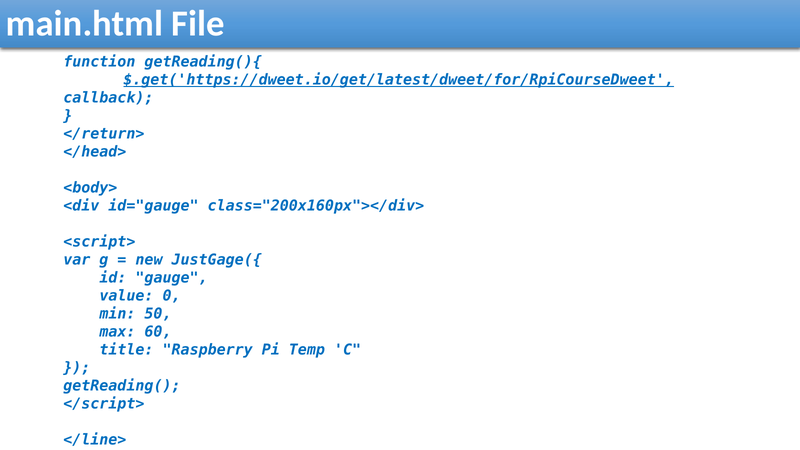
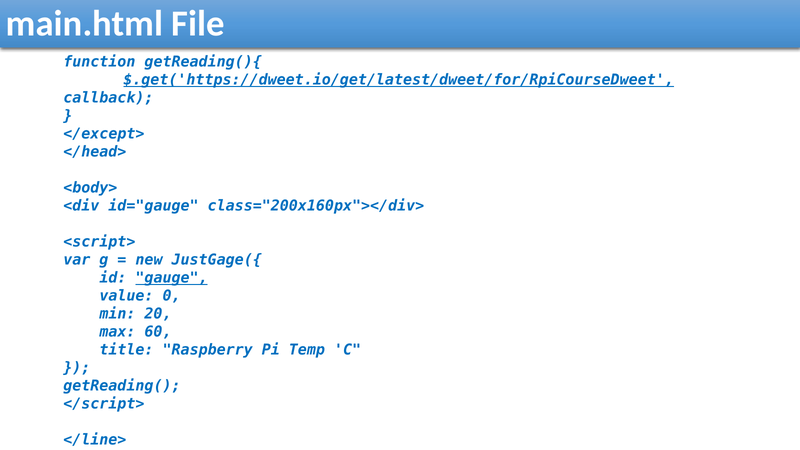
</return>: </return> -> </except> (104, 134)
gauge underline: none -> present (172, 278)
50: 50 -> 20 (158, 314)
